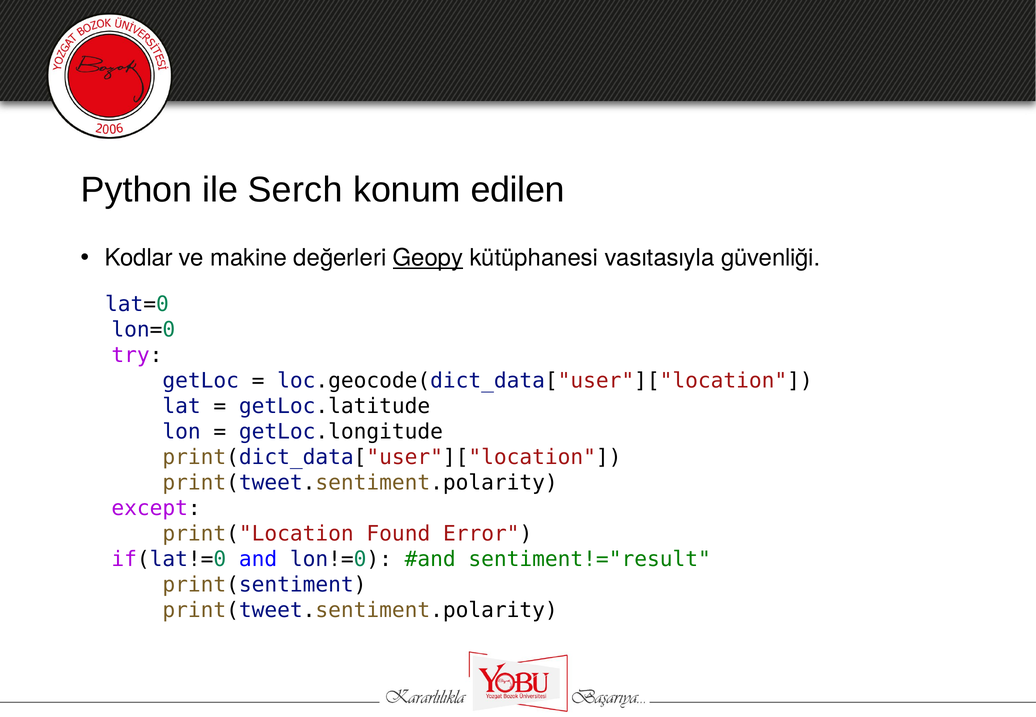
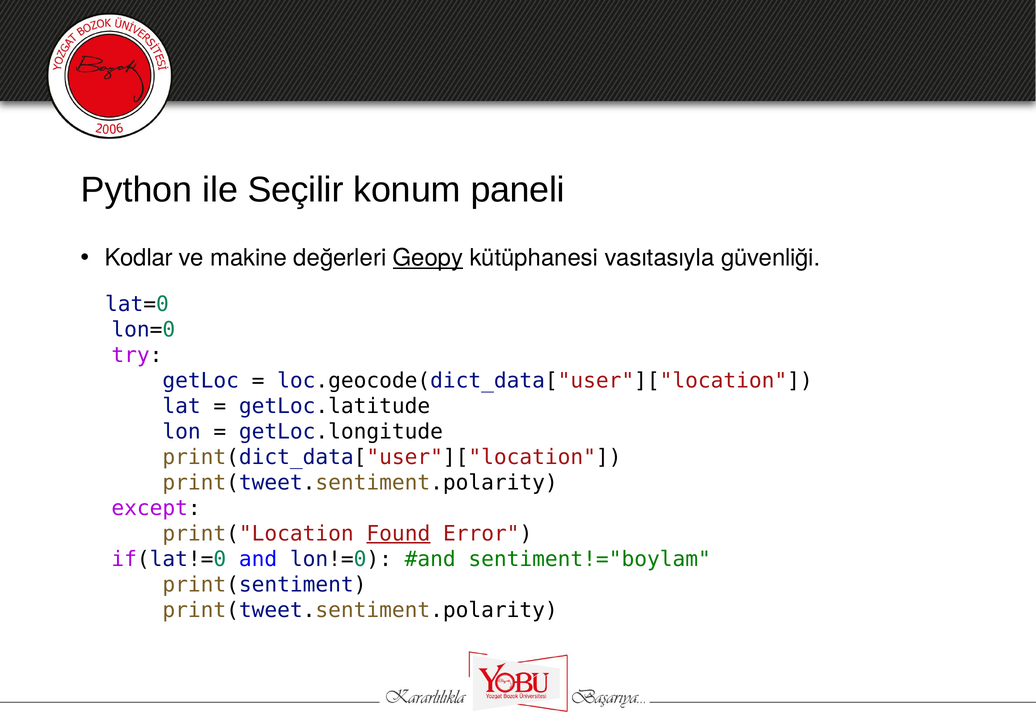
Serch: Serch -> Seçilir (296, 190)
edilen: edilen -> paneli (518, 190)
Found underline: none -> present (398, 534)
sentiment!="result: sentiment!="result -> sentiment!="boylam (590, 559)
